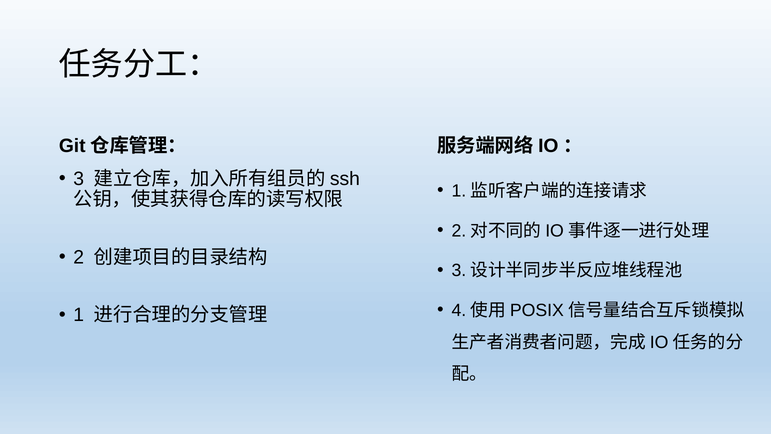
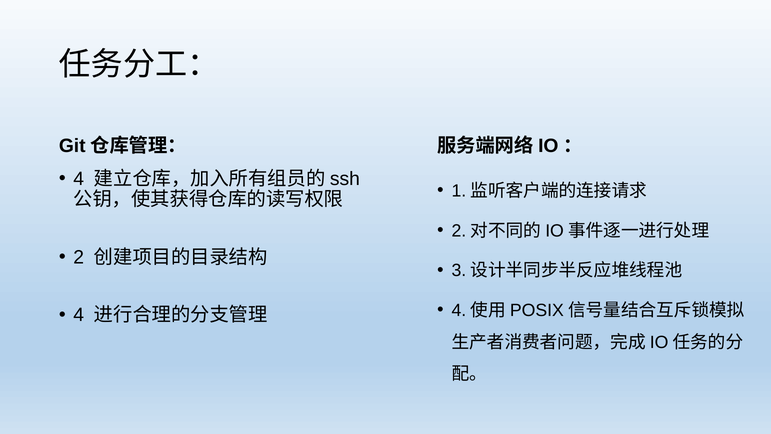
3: 3 -> 4 (79, 179)
1: 1 -> 4 (79, 315)
